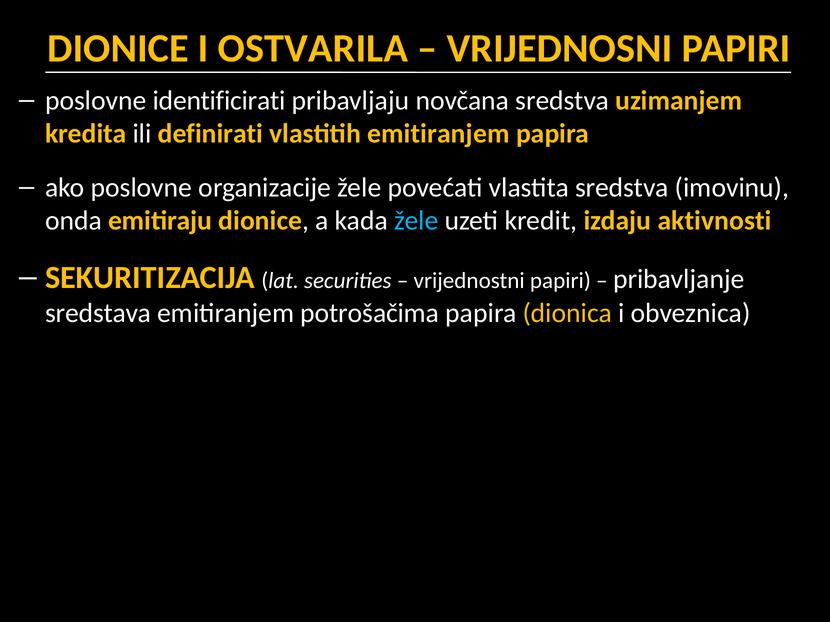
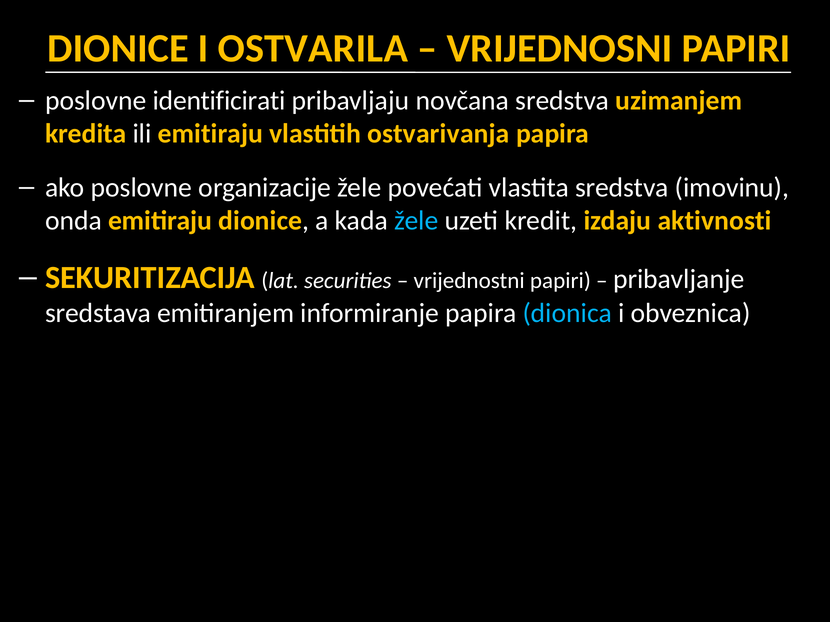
ili definirati: definirati -> emitiraju (210, 134)
vlastitih emitiranjem: emitiranjem -> ostvarivanja (438, 134)
potrošačima: potrošačima -> informiranje (370, 314)
dionica colour: yellow -> light blue (567, 314)
